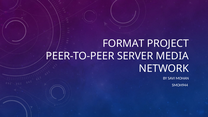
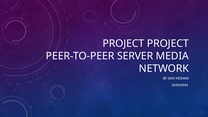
FORMAT: FORMAT -> PROJECT (123, 44)
